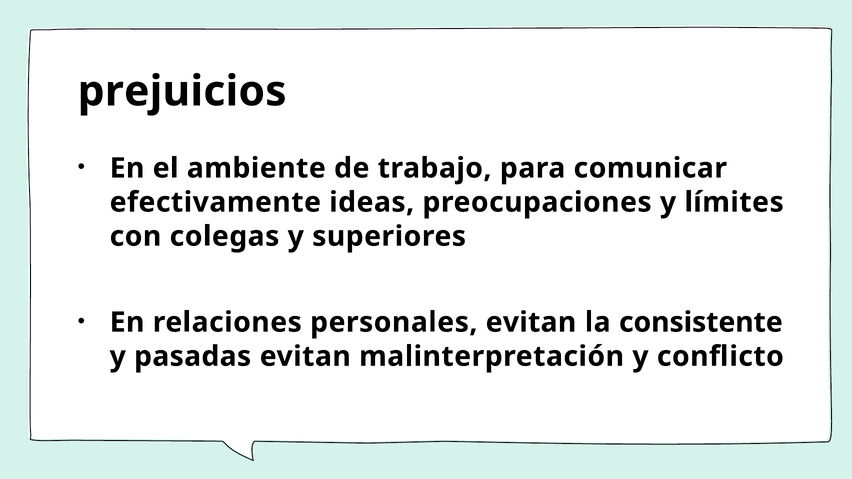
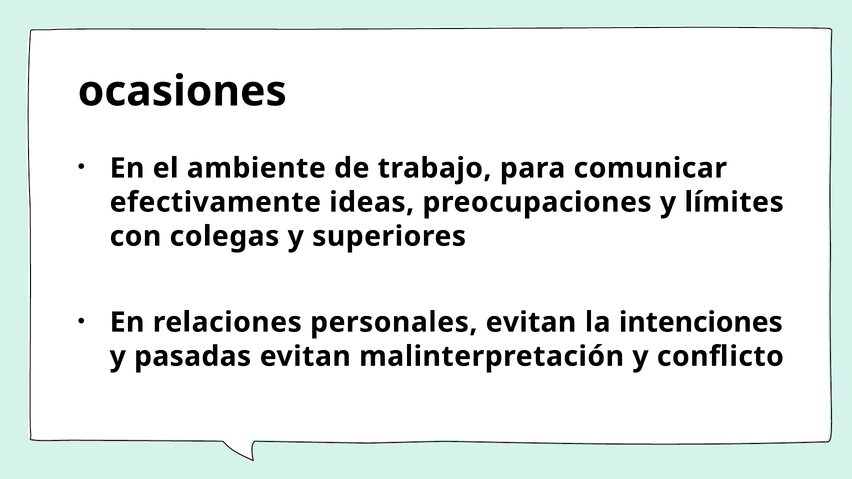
prejuicios: prejuicios -> ocasiones (182, 91)
consistente: consistente -> intenciones (701, 322)
